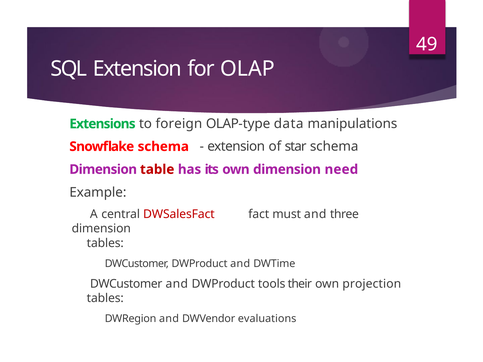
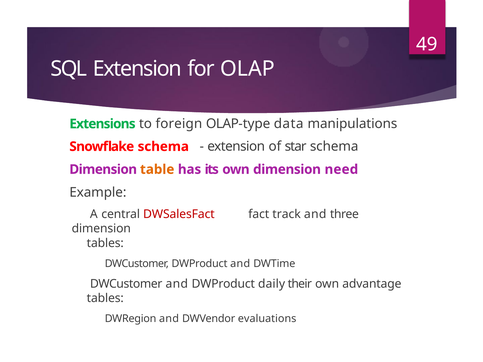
table colour: red -> orange (157, 170)
must: must -> track (287, 214)
tools: tools -> daily (272, 284)
projection: projection -> advantage (372, 284)
